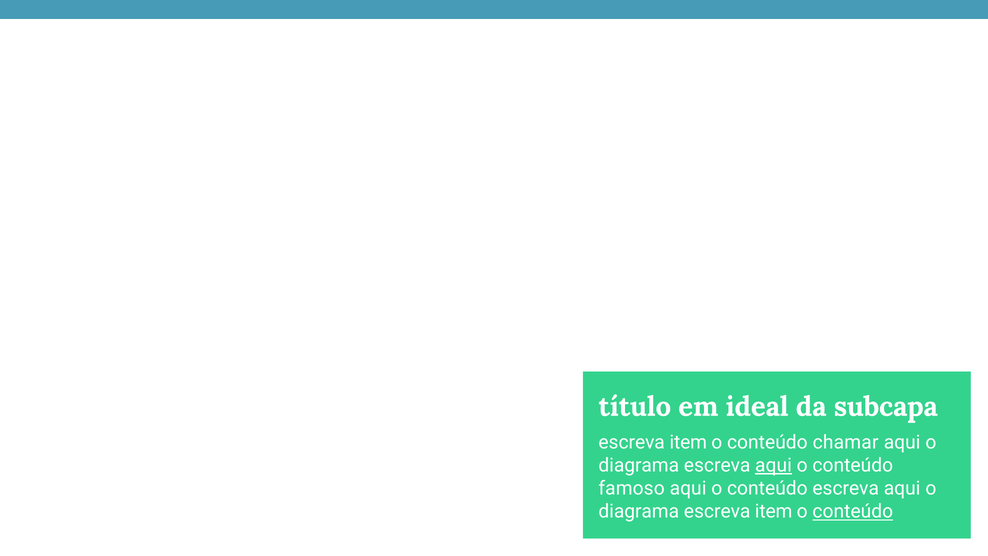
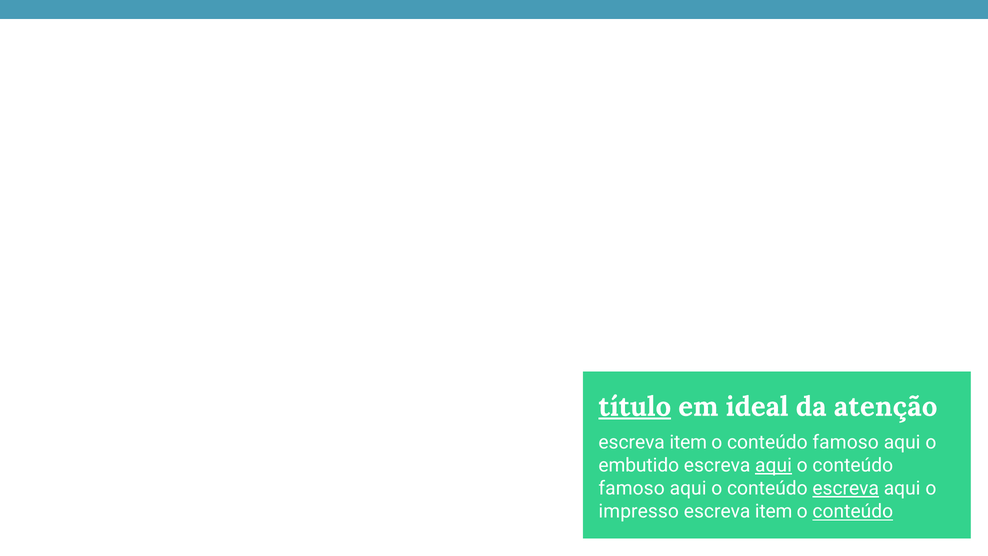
título underline: none -> present (635, 407)
subcapa: subcapa -> atenção (886, 407)
chamar: chamar -> famoso (846, 442)
diagrama: diagrama -> embutido (639, 465)
escreva underline: none -> present (846, 488)
diagrama: diagrama -> impresso (639, 511)
